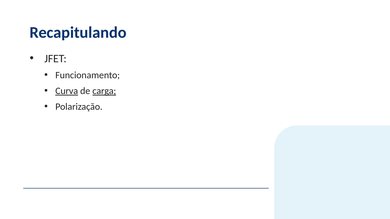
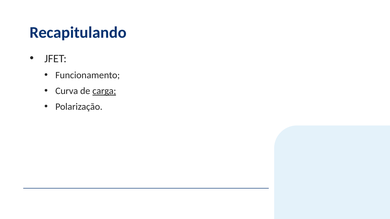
Curva underline: present -> none (67, 91)
